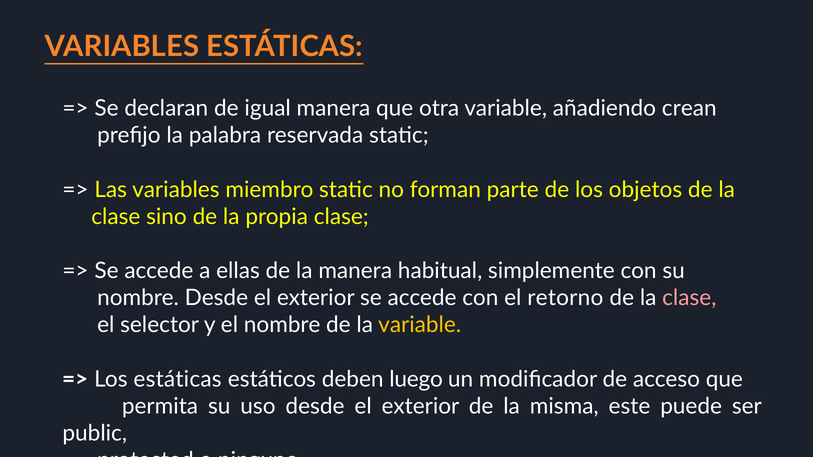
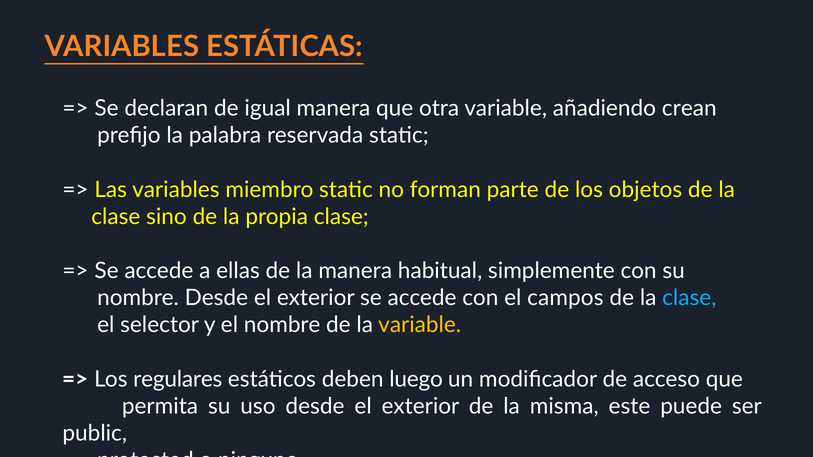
retorno: retorno -> campos (565, 298)
clase colour: pink -> light blue (689, 298)
Los estáticas: estáticas -> regulares (178, 379)
